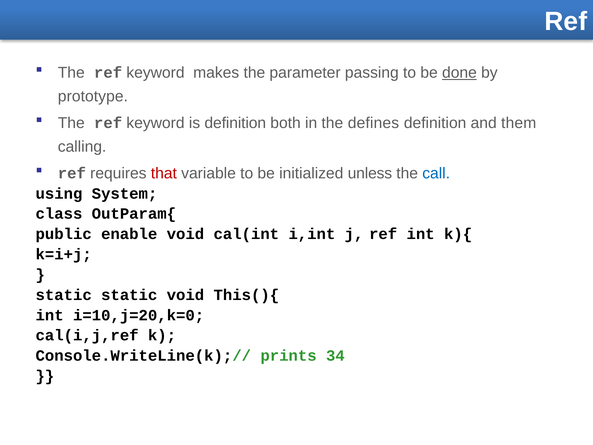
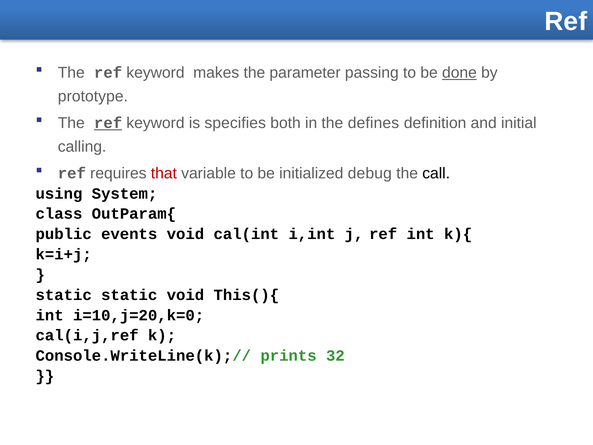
ref underline: none -> present (108, 123)
is definition: definition -> specifies (235, 123)
them: them -> initial (519, 123)
unless: unless -> debug (370, 173)
call colour: blue -> black (436, 173)
enable: enable -> events (129, 234)
34: 34 -> 32 (335, 356)
